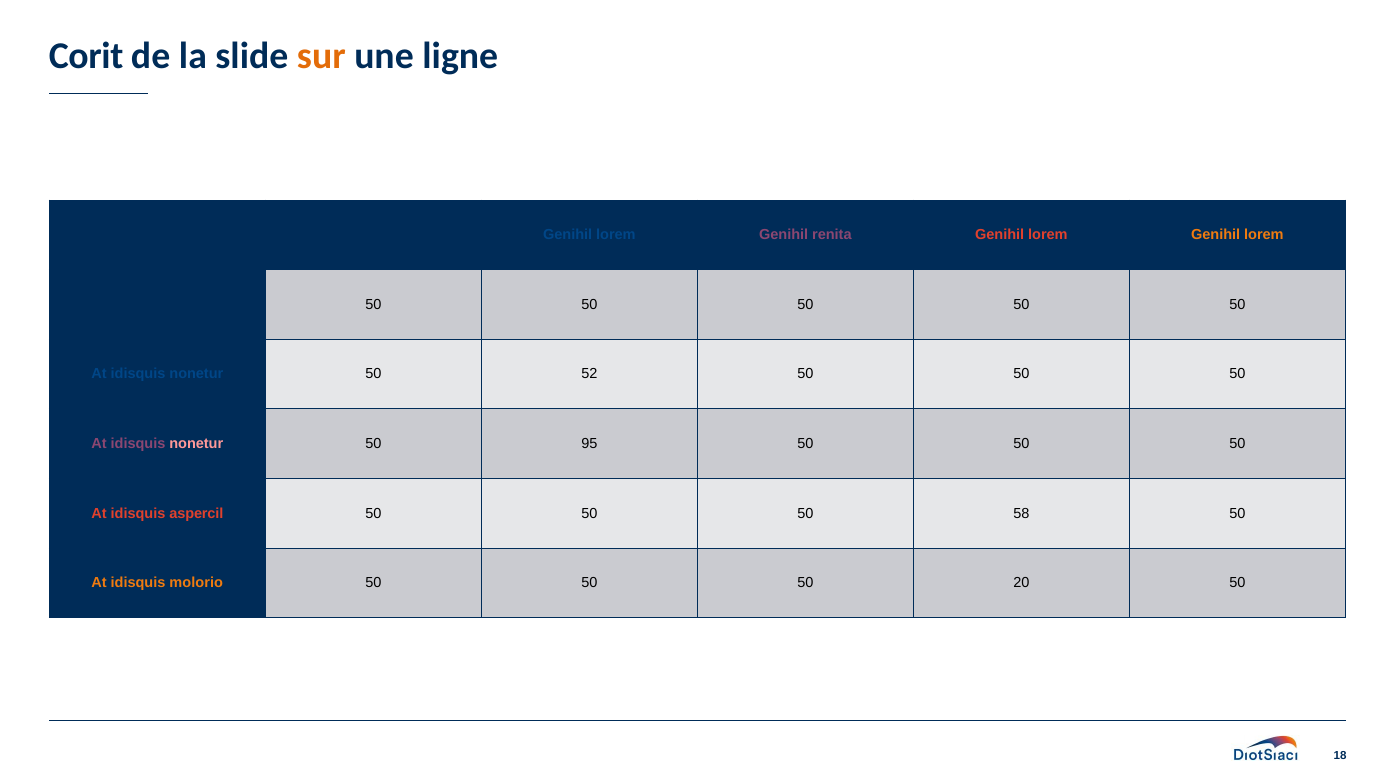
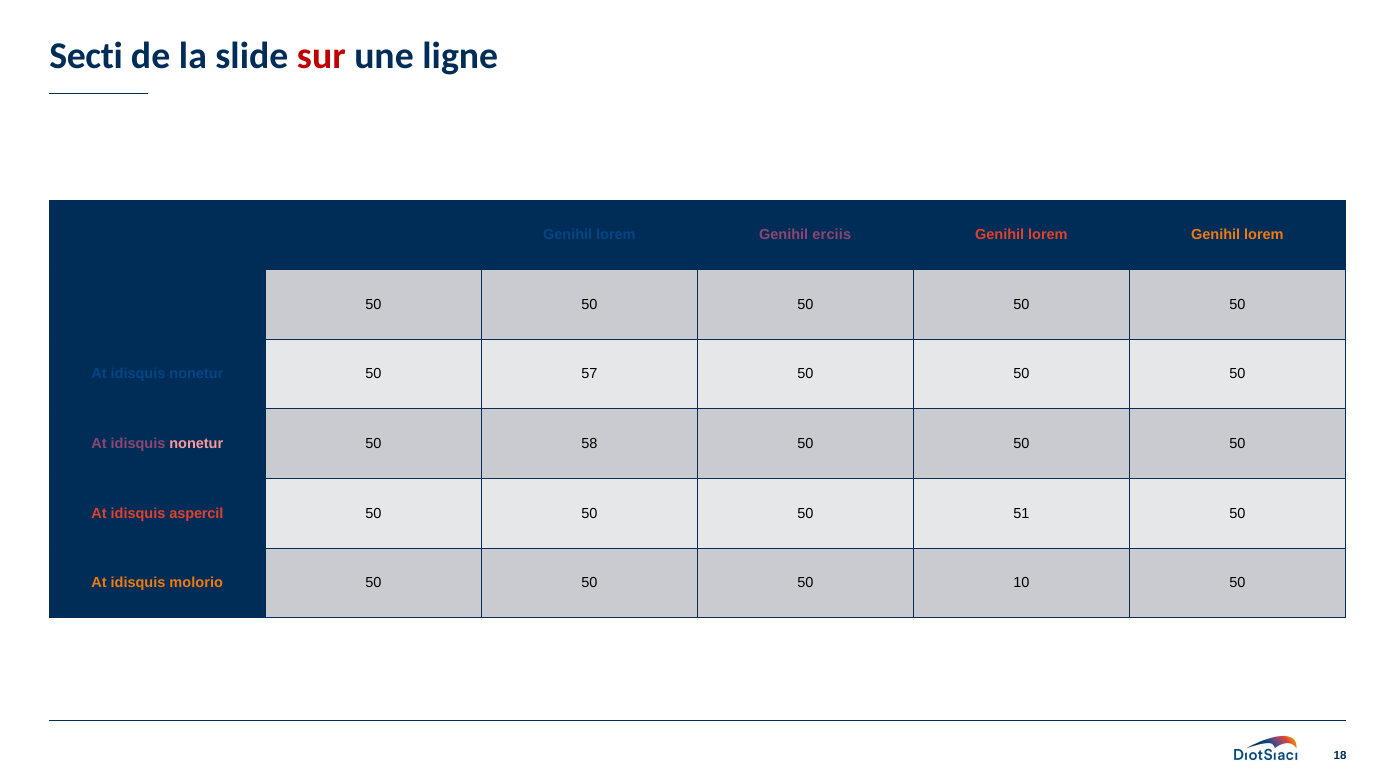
Corit: Corit -> Secti (86, 56)
sur colour: orange -> red (321, 56)
renita: renita -> erciis (832, 235)
52: 52 -> 57 (589, 374)
95: 95 -> 58 (589, 444)
58: 58 -> 51 (1021, 514)
20: 20 -> 10 (1021, 583)
